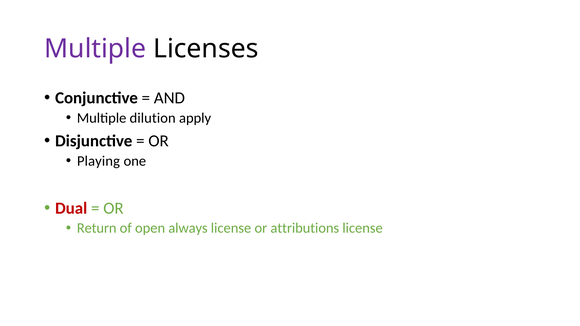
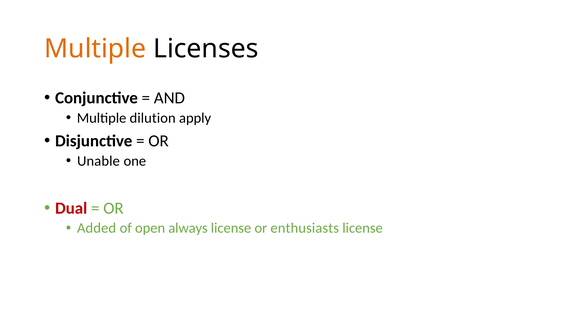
Multiple colour: purple -> orange (95, 49)
Playing: Playing -> Unable (98, 161)
Return: Return -> Added (97, 228)
attributions: attributions -> enthusiasts (305, 228)
